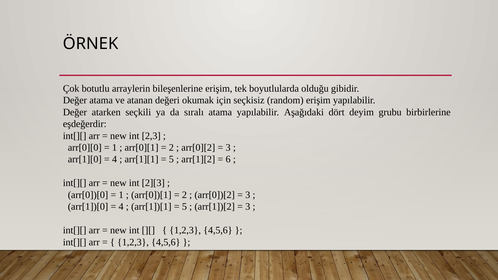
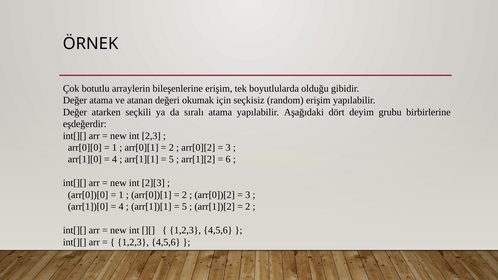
3: 3 -> 2 (248, 207)
